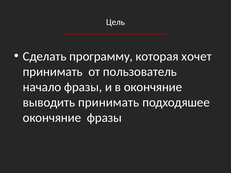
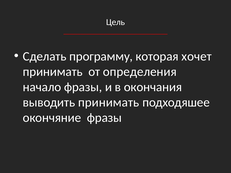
пользователь: пользователь -> определения (140, 72)
в окончяние: окончяние -> окончания (153, 87)
